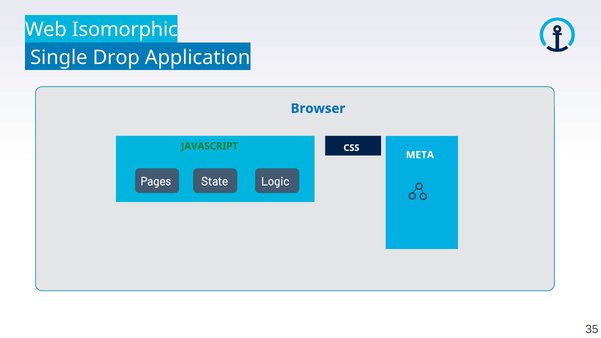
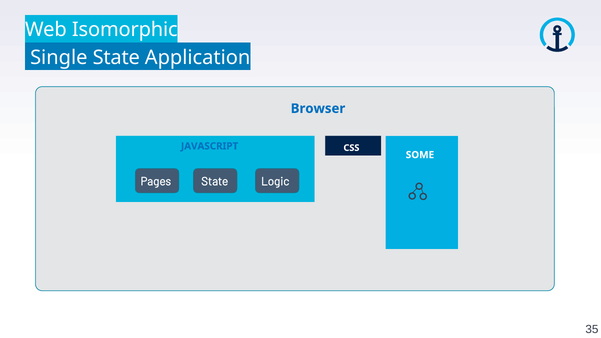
Single Drop: Drop -> State (116, 58)
JAVASCRIPT colour: green -> blue (210, 146)
META: META -> SOME (420, 155)
